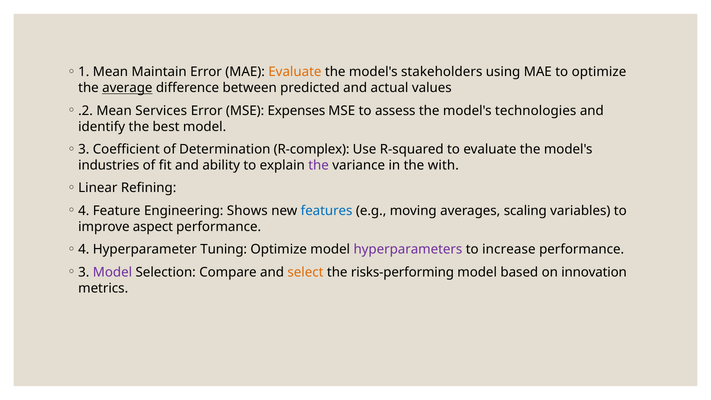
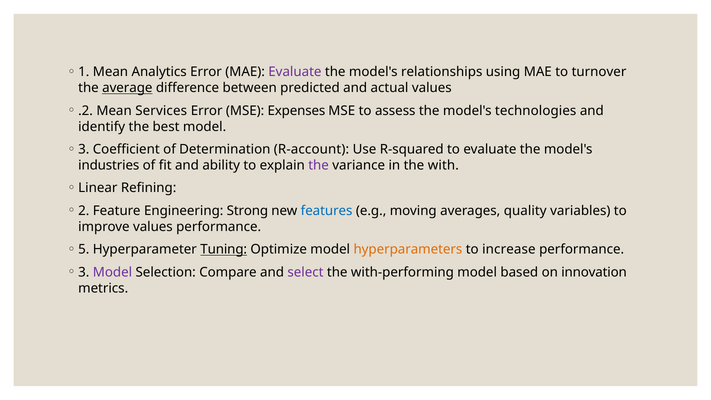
Maintain: Maintain -> Analytics (159, 72)
Evaluate colour: orange -> purple (295, 72)
stakeholders: stakeholders -> relationships (442, 72)
to optimize: optimize -> turnover (599, 72)
R-complex: R-complex -> R-account (311, 149)
4: 4 -> 2 (84, 211)
Shows: Shows -> Strong (247, 211)
scaling: scaling -> quality (525, 211)
improve aspect: aspect -> values (153, 227)
4: 4 -> 5 (84, 249)
Tuning underline: none -> present (224, 249)
hyperparameters colour: purple -> orange (408, 249)
select colour: orange -> purple (305, 272)
risks-performing: risks-performing -> with-performing (402, 272)
